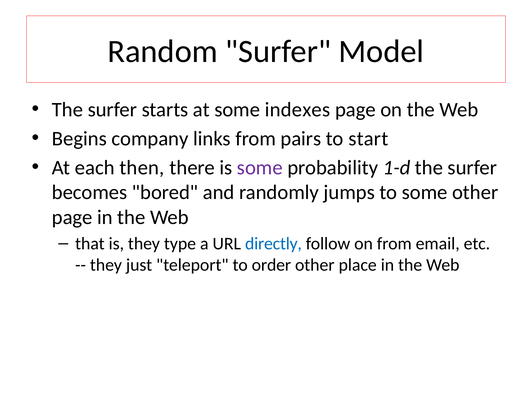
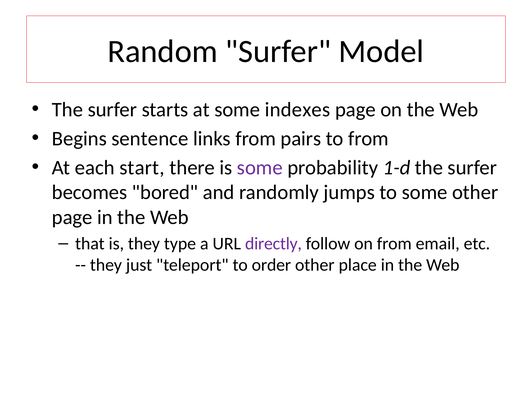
company: company -> sentence (150, 139)
to start: start -> from (368, 139)
then: then -> start (142, 168)
directly colour: blue -> purple (273, 244)
